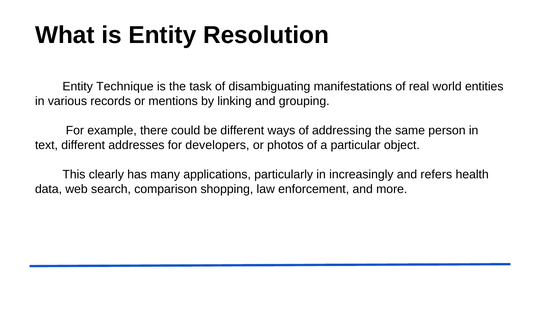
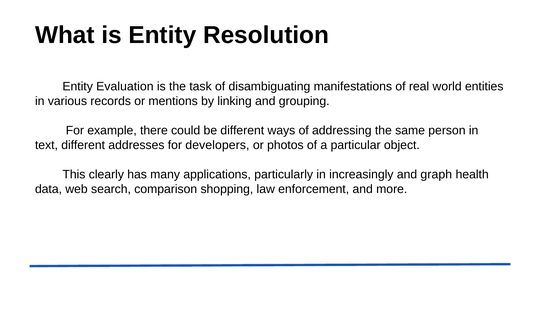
Technique: Technique -> Evaluation (125, 86)
refers: refers -> graph (436, 174)
